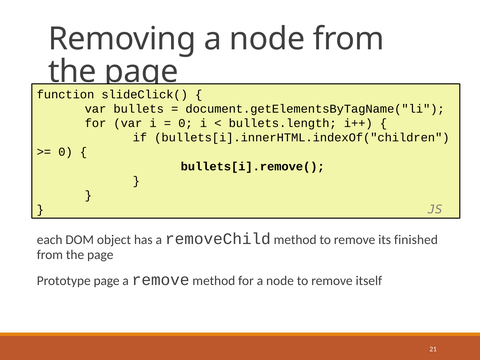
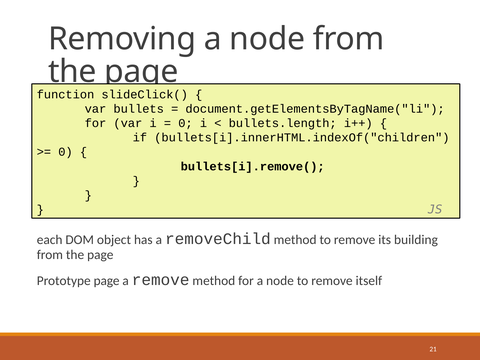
finished: finished -> building (416, 240)
